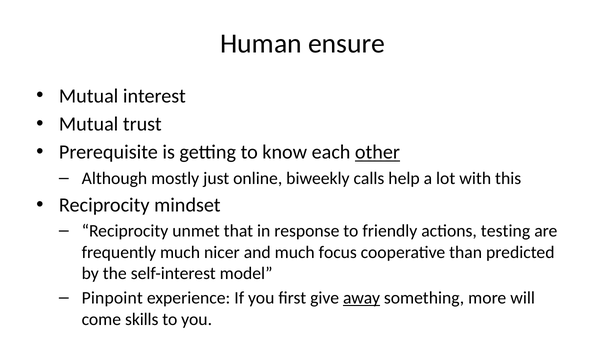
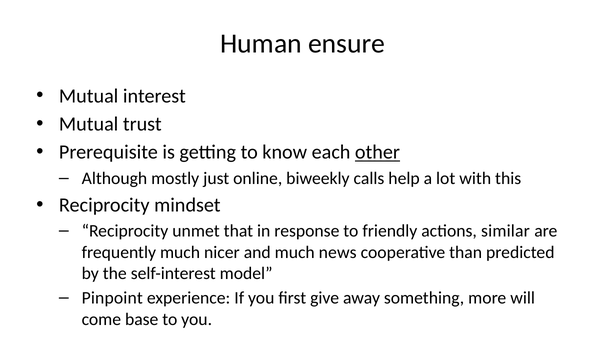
testing: testing -> similar (505, 231)
focus: focus -> news (338, 253)
away underline: present -> none (362, 298)
skills: skills -> base (142, 320)
